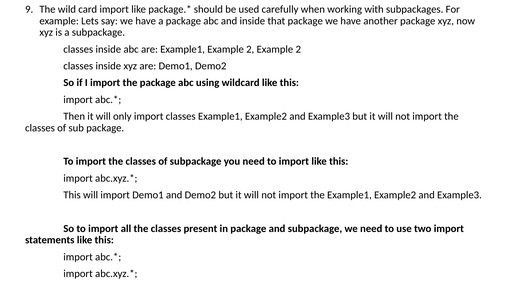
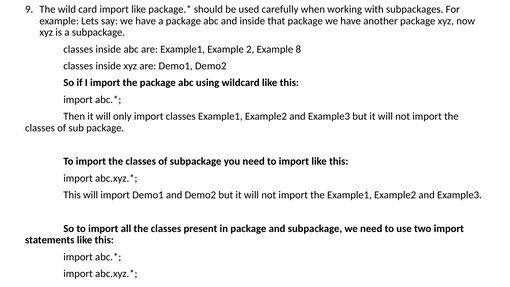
2 Example 2: 2 -> 8 (298, 49)
